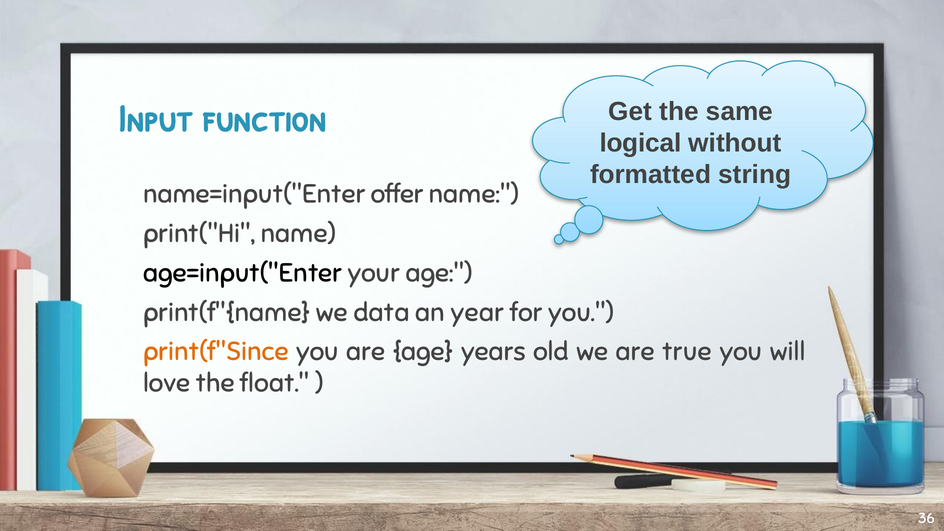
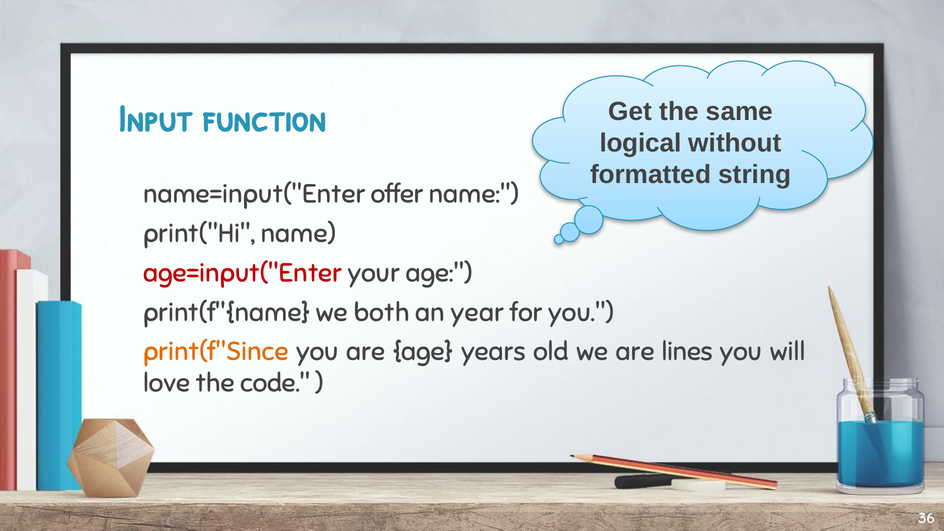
age=input("Enter colour: black -> red (243, 273)
data: data -> both (382, 312)
true: true -> lines (687, 352)
float: float -> code (275, 383)
